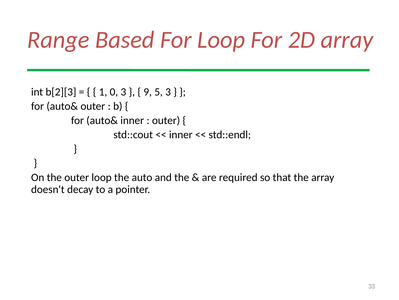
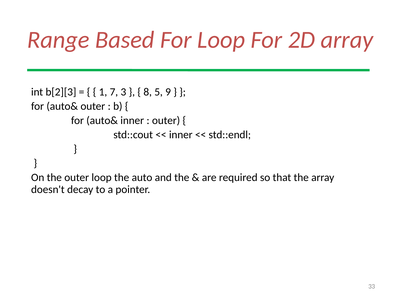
0: 0 -> 7 (114, 92)
9: 9 -> 8 (148, 92)
5 3: 3 -> 9 (168, 92)
